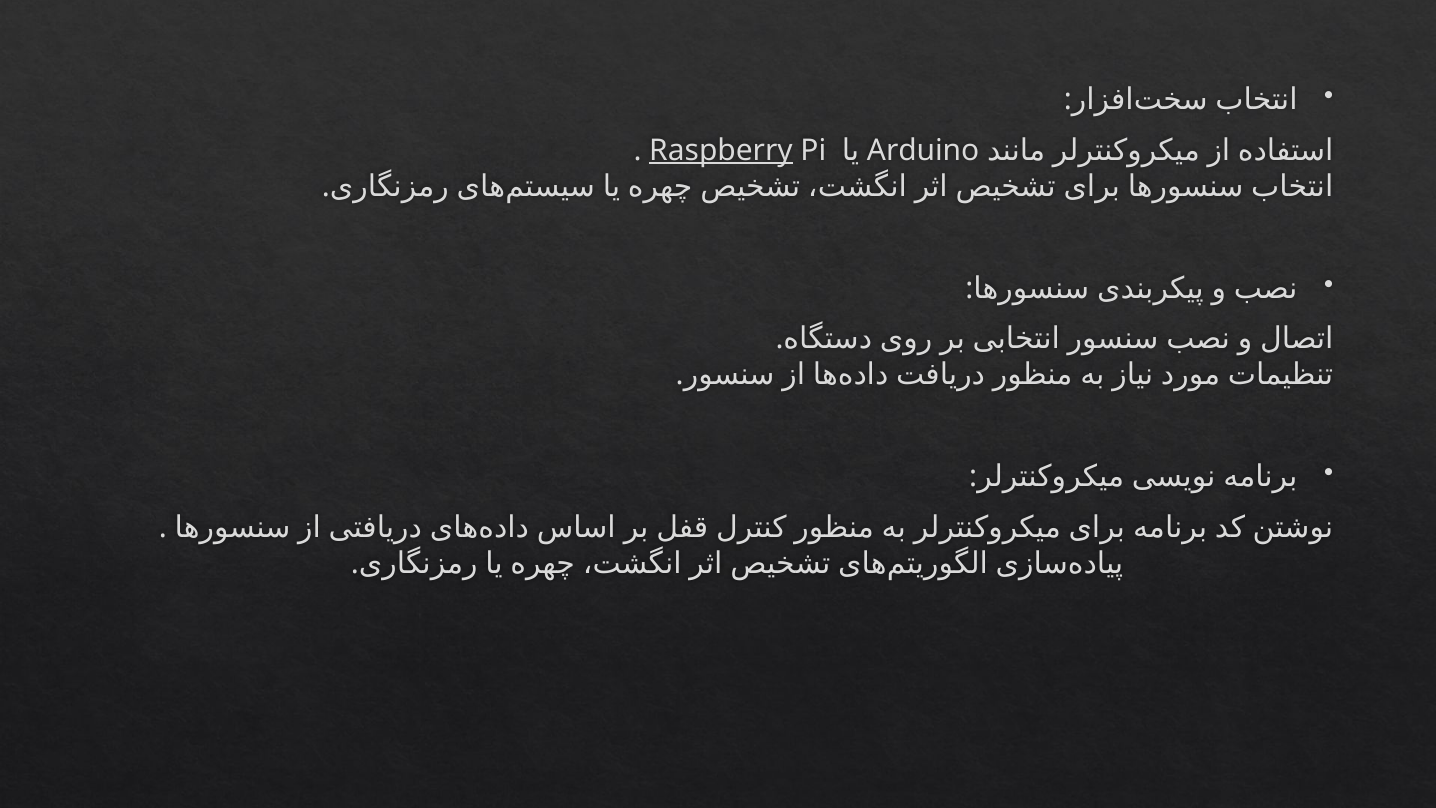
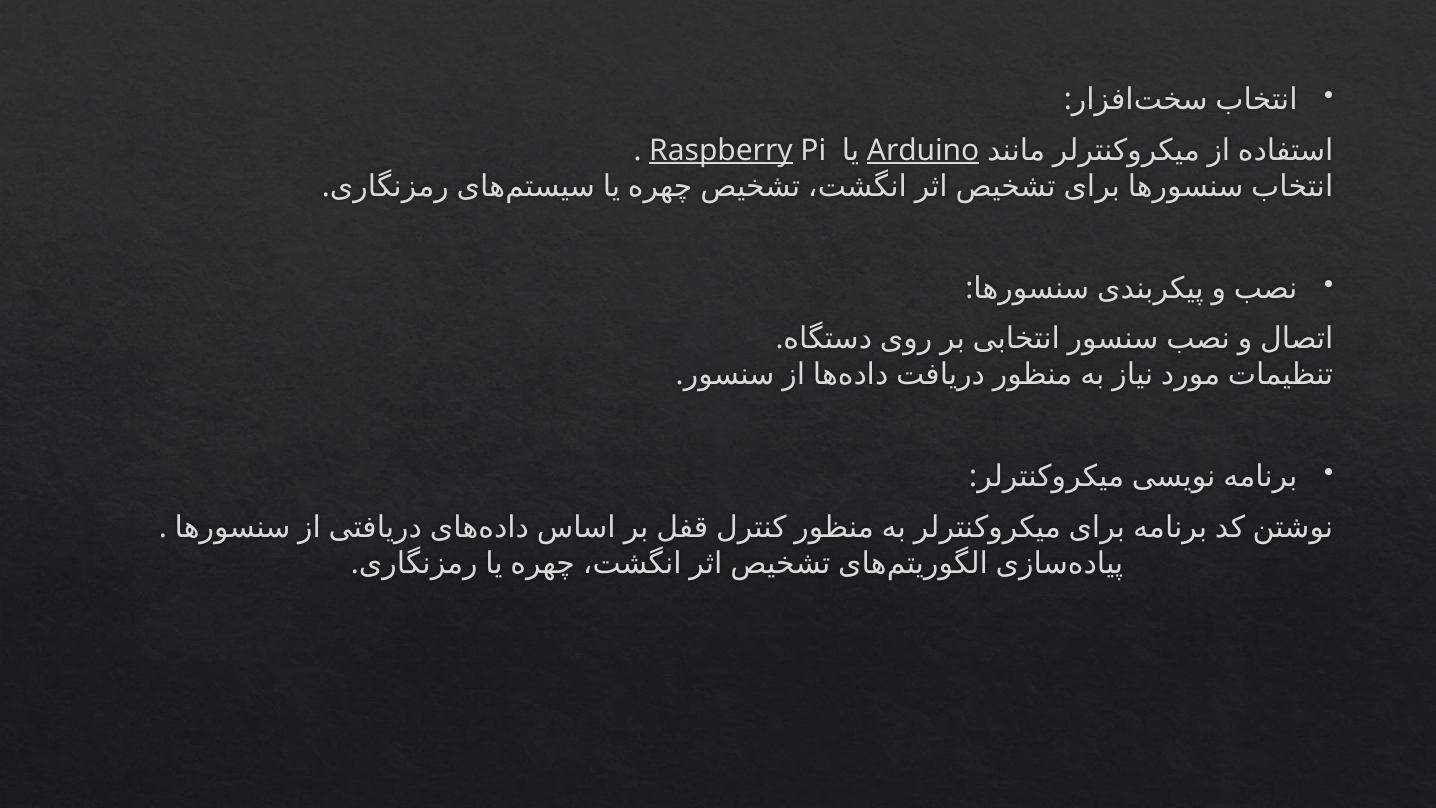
Arduino underline: none -> present (923, 150)
